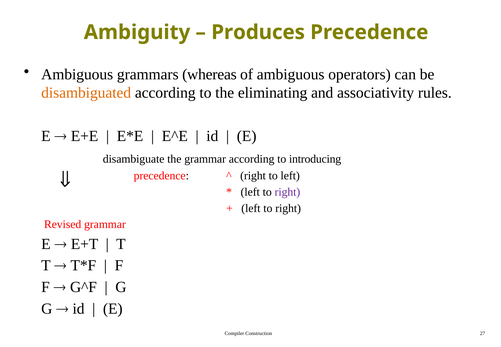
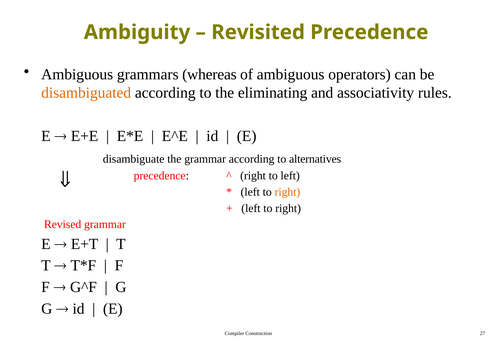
Produces: Produces -> Revisited (258, 32)
introducing: introducing -> alternatives (315, 159)
right colour: purple -> orange (287, 192)
